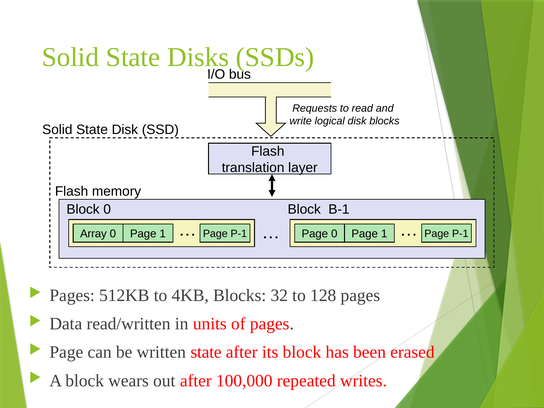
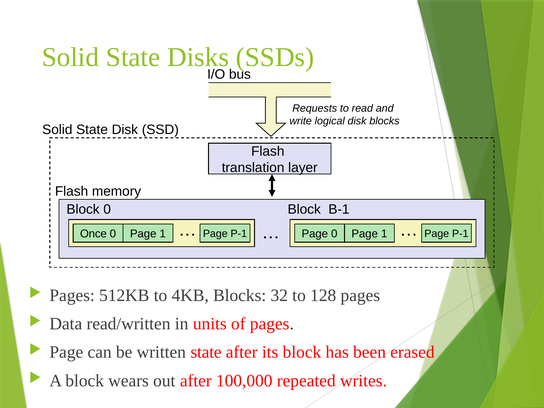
Array: Array -> Once (93, 234)
